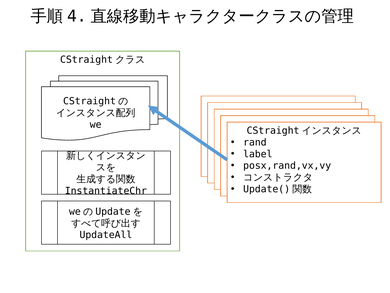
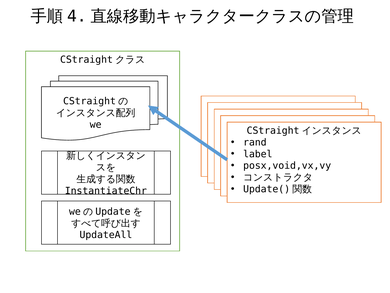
posx,rand,vx,vy: posx,rand,vx,vy -> posx,void,vx,vy (287, 165)
